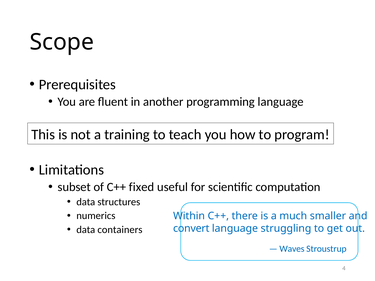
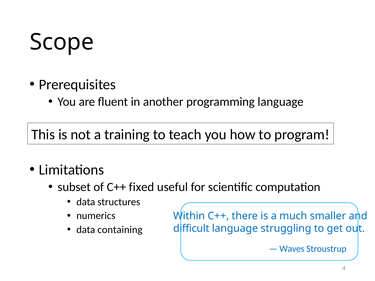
containers: containers -> containing (120, 230)
convert: convert -> difficult (191, 229)
